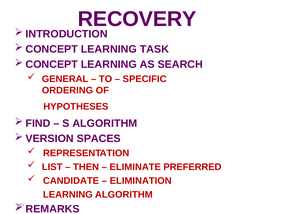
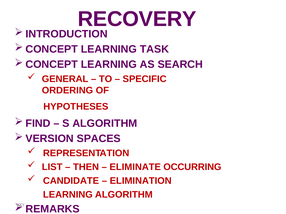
PREFERRED: PREFERRED -> OCCURRING (192, 167)
